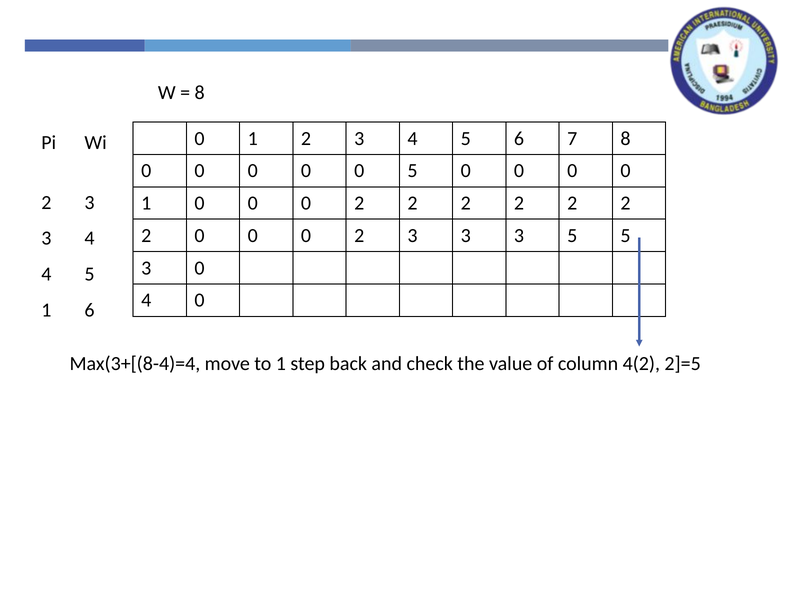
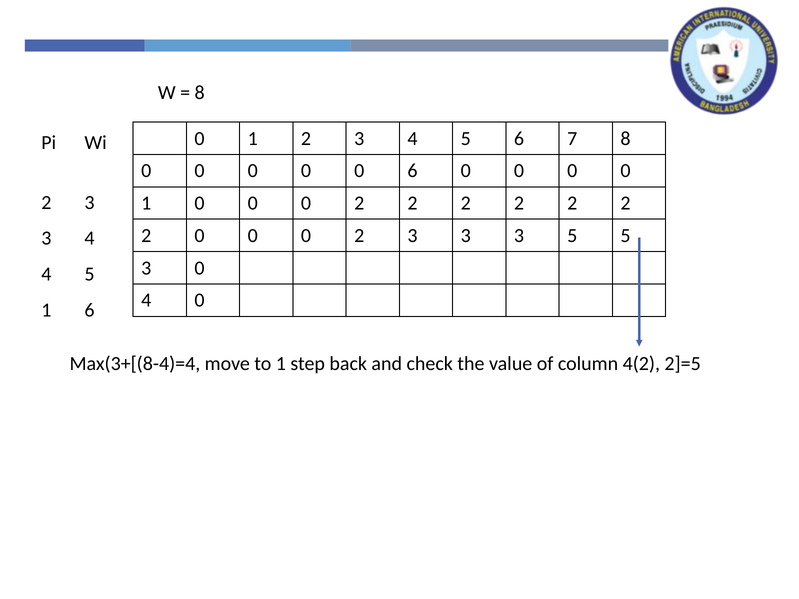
0 5: 5 -> 6 (412, 171)
